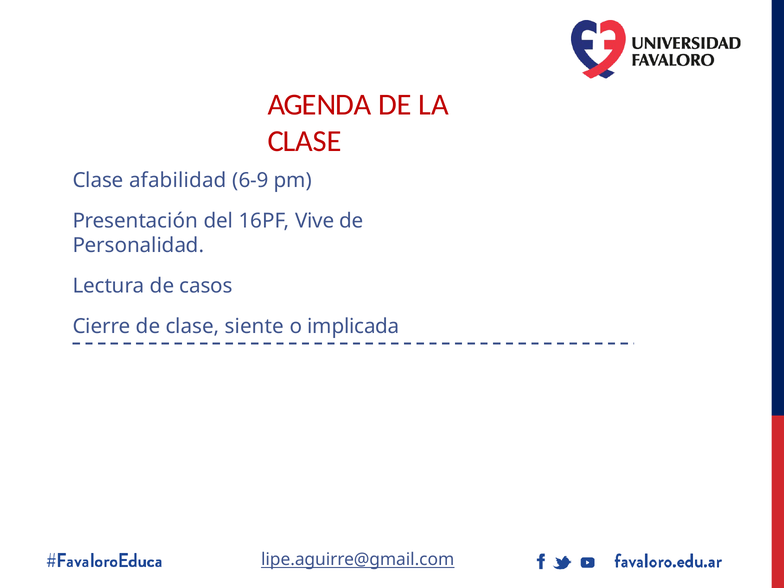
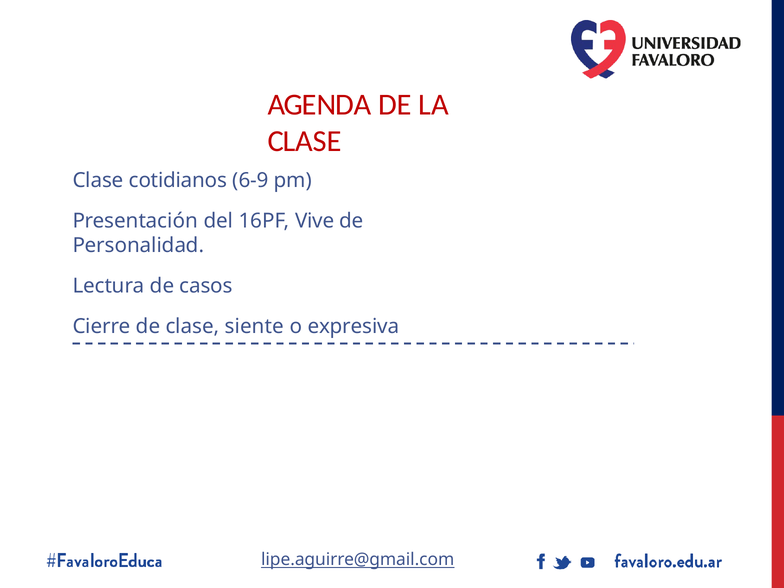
afabilidad: afabilidad -> cotidianos (178, 181)
implicada: implicada -> expresiva (353, 326)
